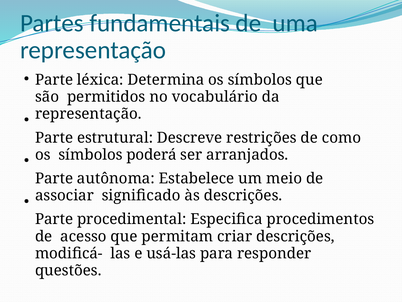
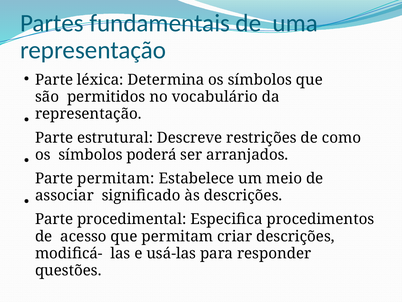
Parte autônoma: autônoma -> permitam (116, 178)
